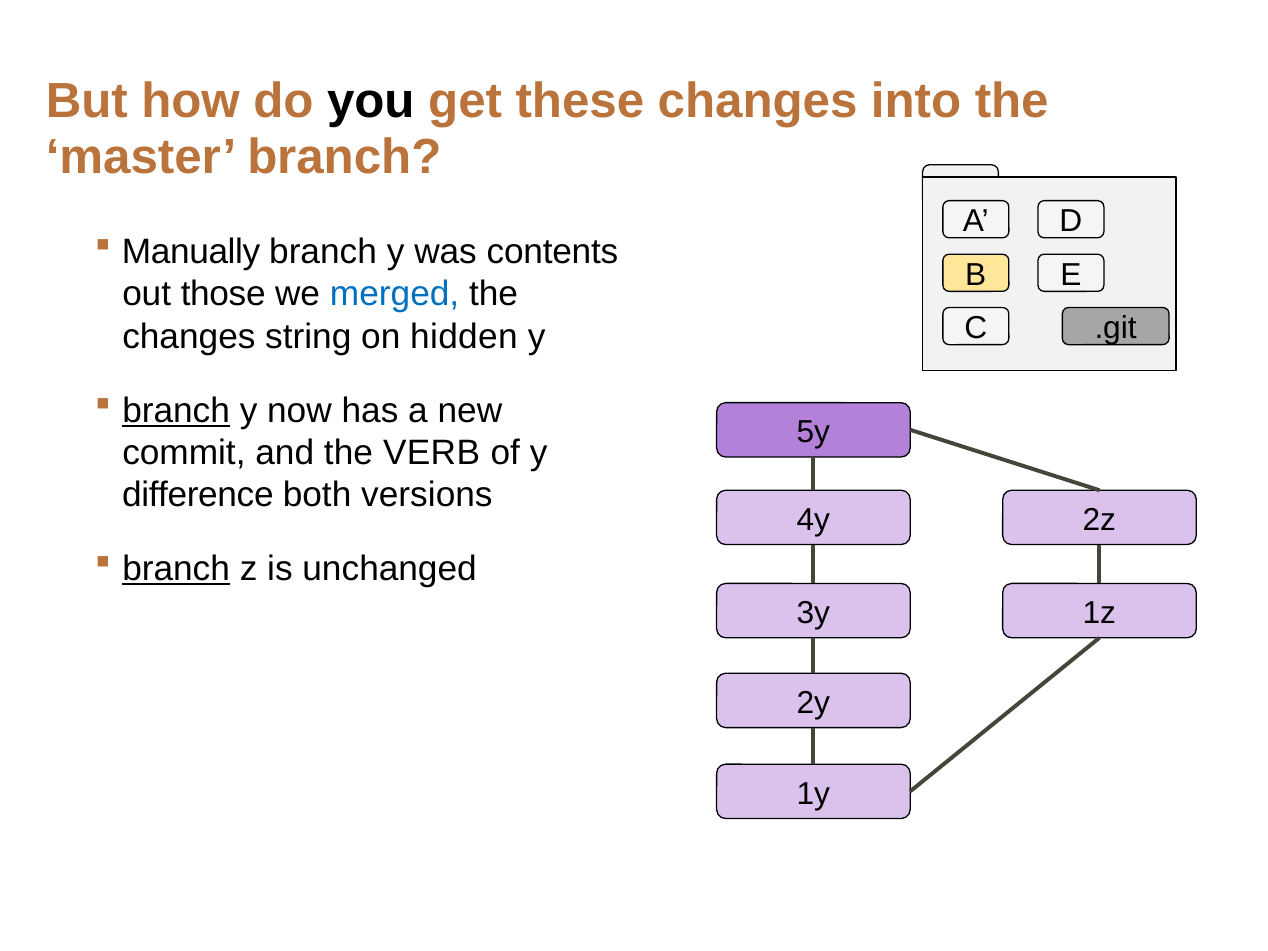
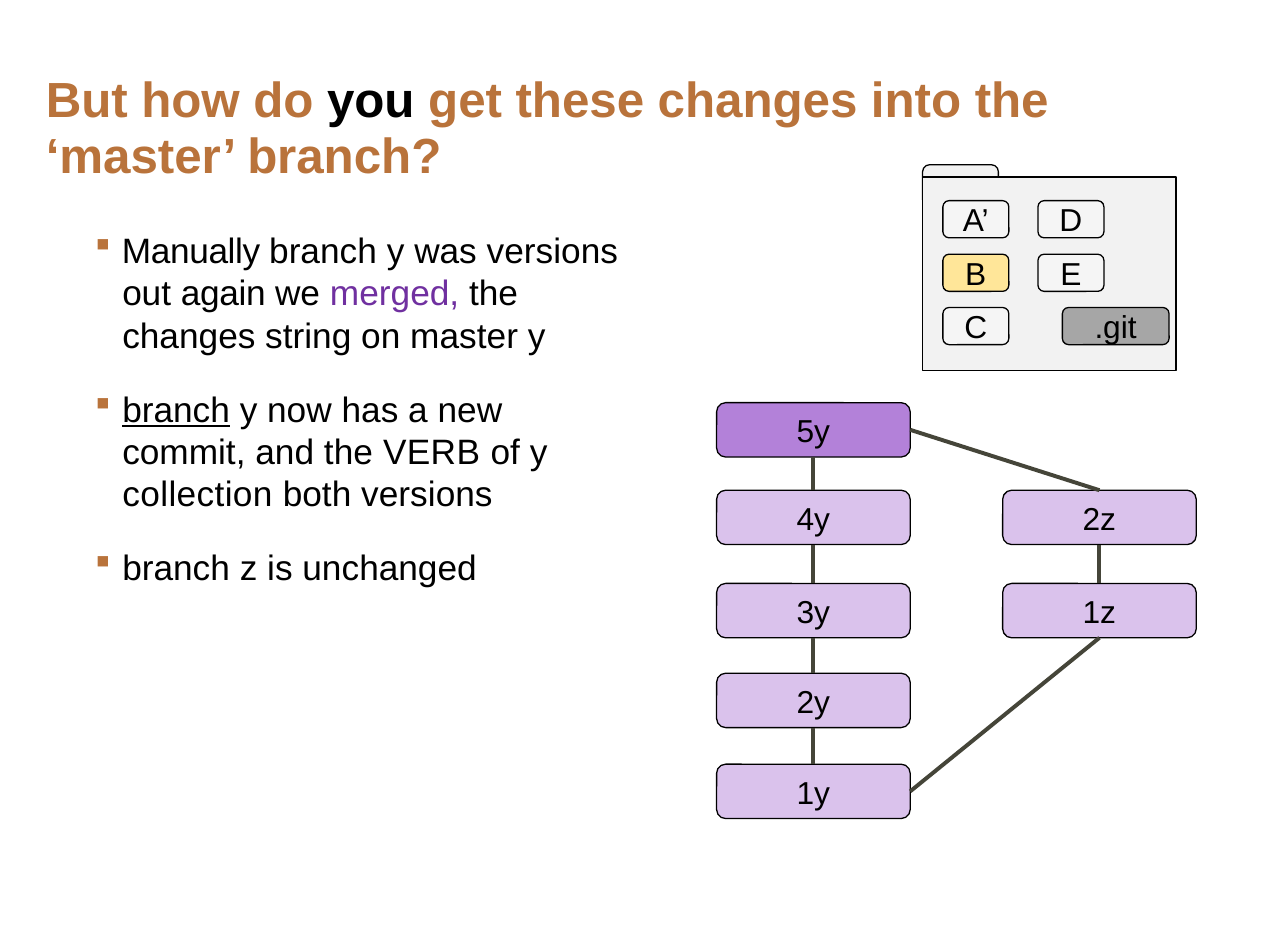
was contents: contents -> versions (552, 252)
those: those -> again (223, 294)
merged colour: blue -> purple (395, 294)
on hidden: hidden -> master (464, 336)
difference: difference -> collection (197, 495)
branch underline: present -> none (176, 569)
